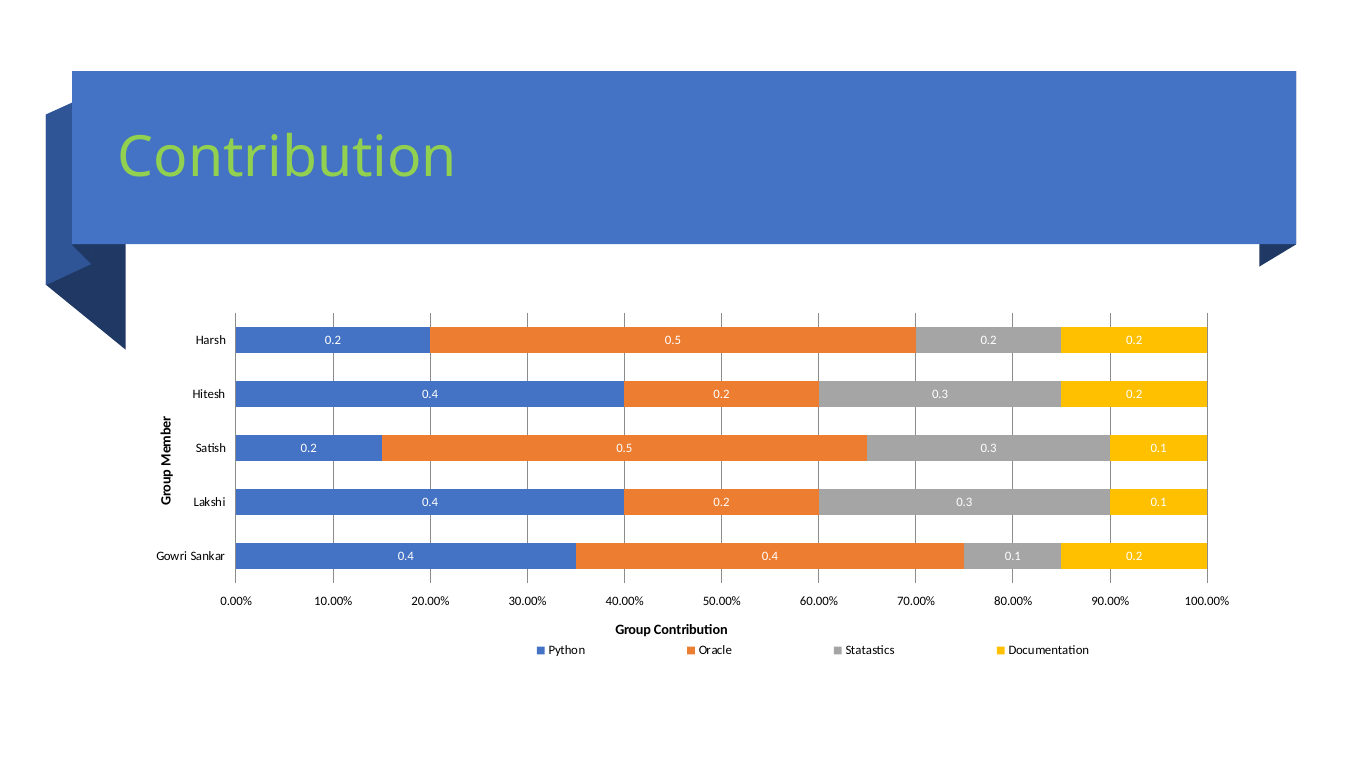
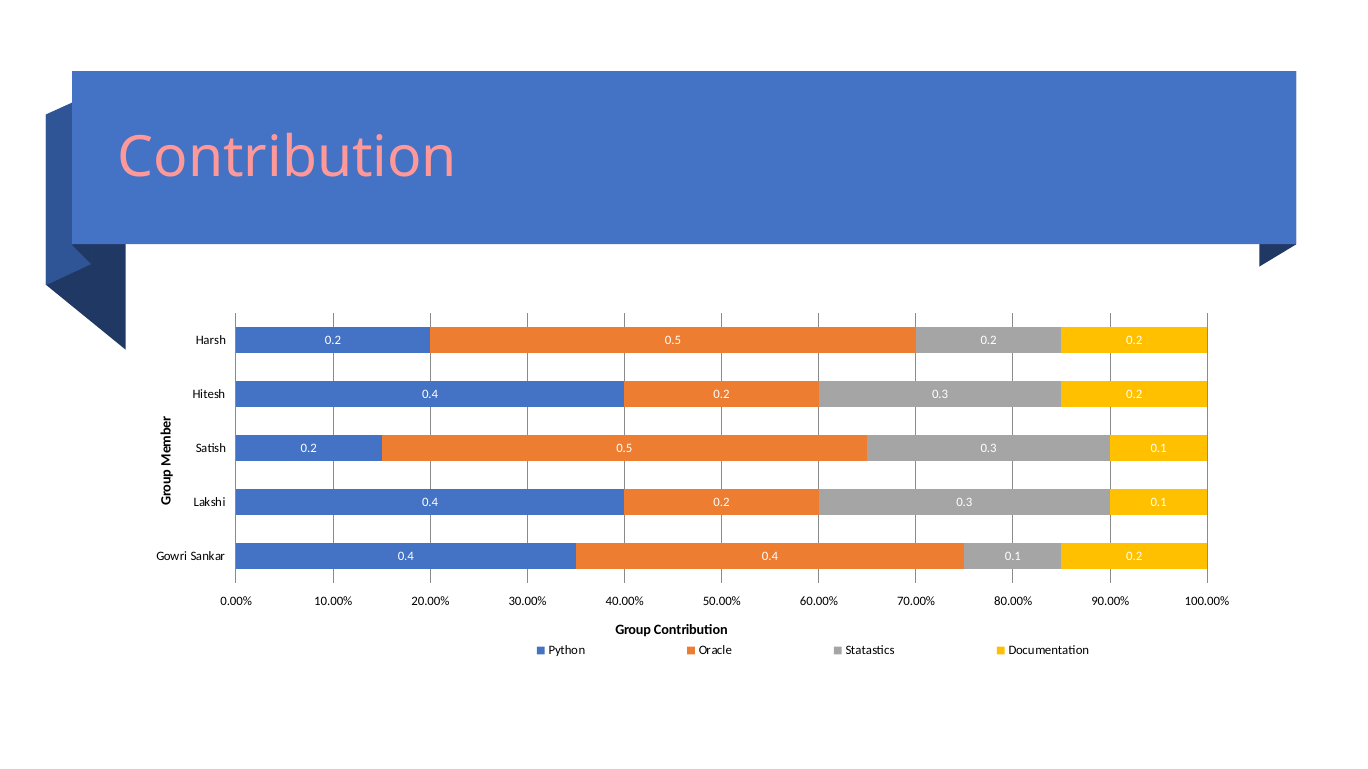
Contribution colour: light green -> pink (287, 157)
